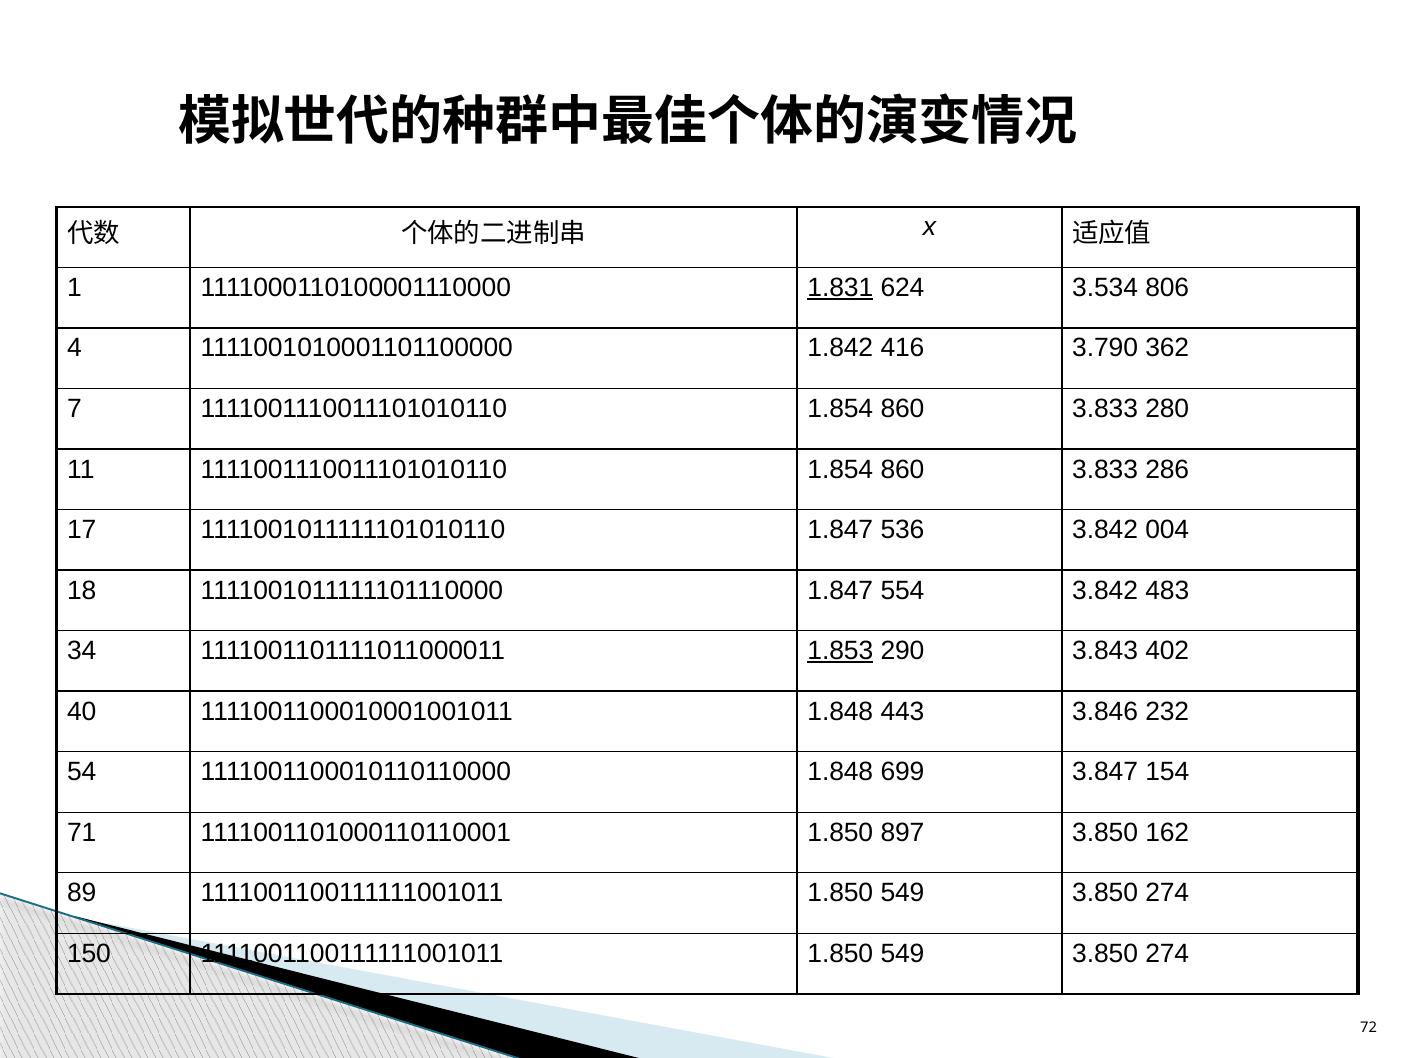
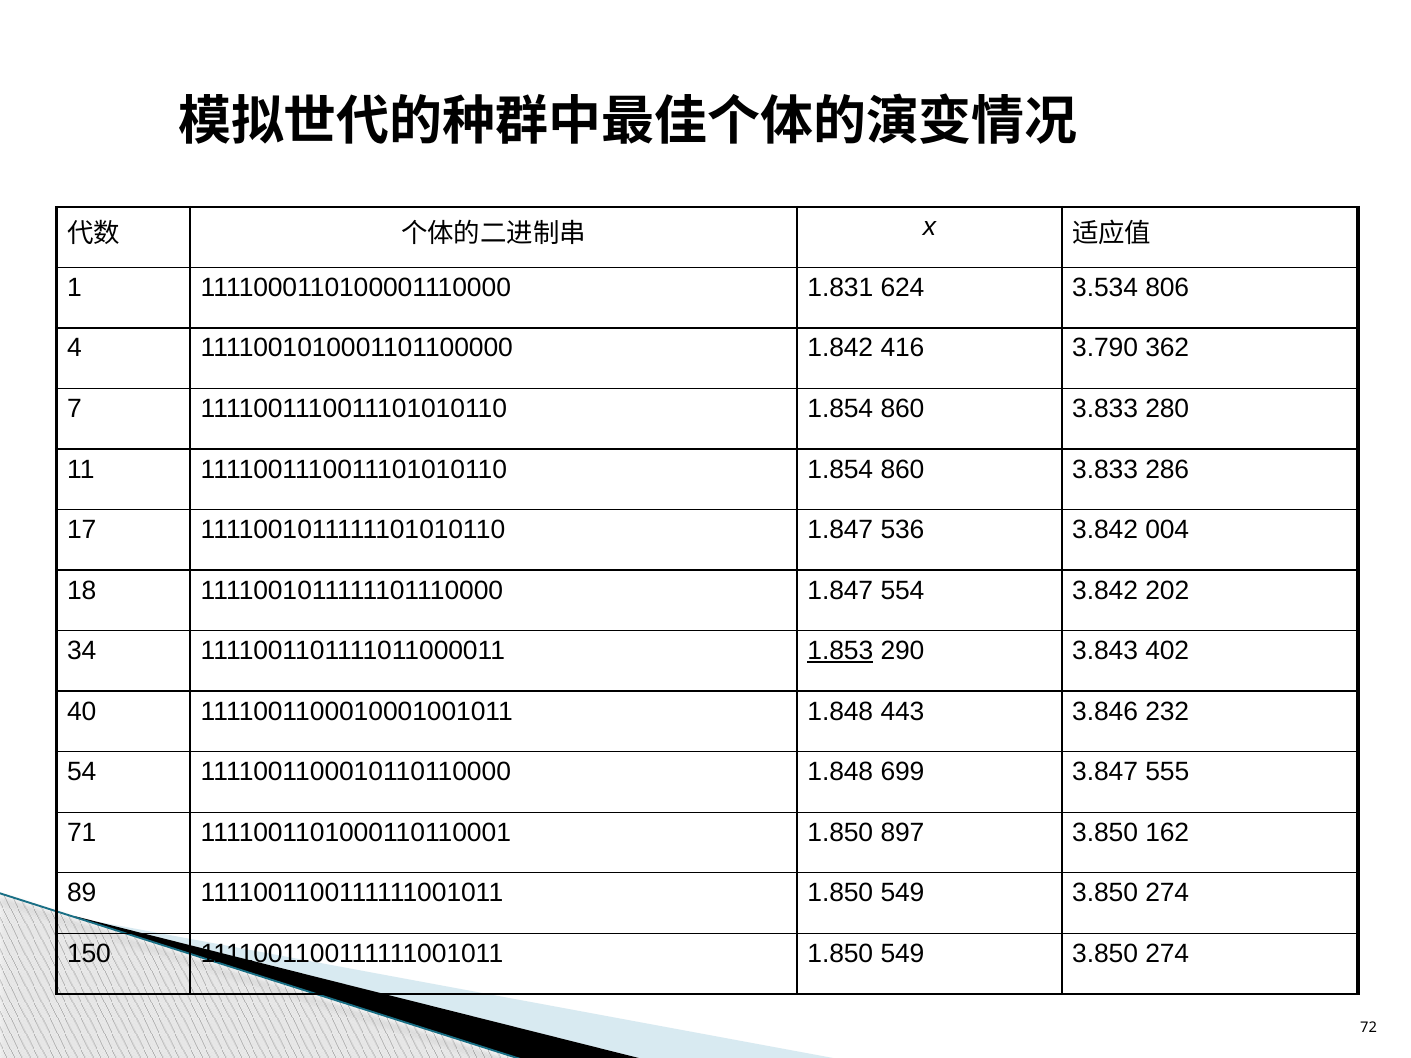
1.831 underline: present -> none (840, 288)
483: 483 -> 202 (1167, 591)
154: 154 -> 555 (1167, 772)
